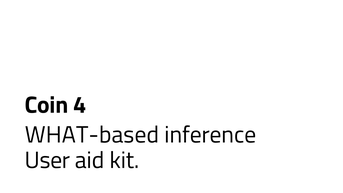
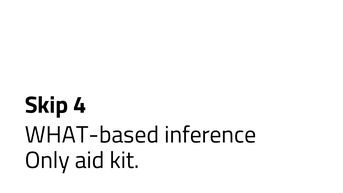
Coin: Coin -> Skip (46, 105)
User: User -> Only (47, 160)
